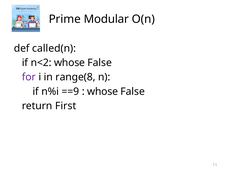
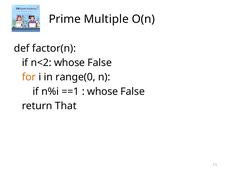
Modular: Modular -> Multiple (106, 19)
called(n: called(n -> factor(n (54, 48)
for colour: purple -> orange (29, 77)
range(8: range(8 -> range(0 (75, 77)
==9: ==9 -> ==1 (70, 92)
First: First -> That (66, 106)
